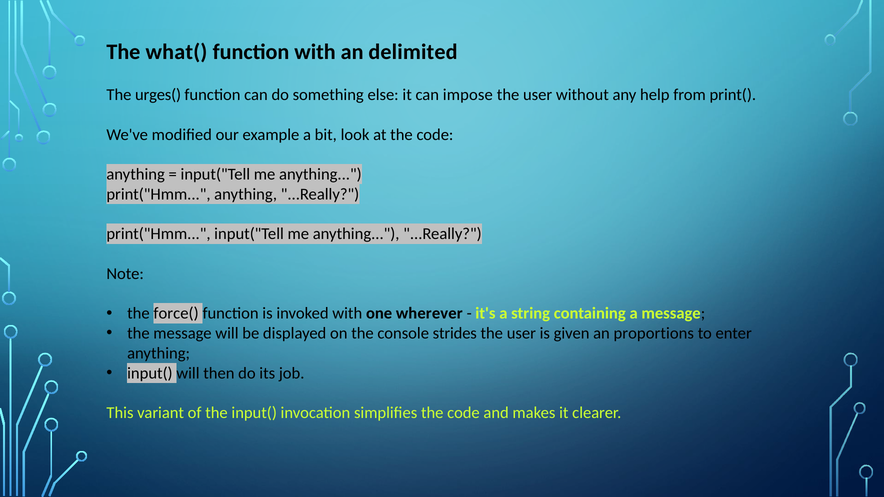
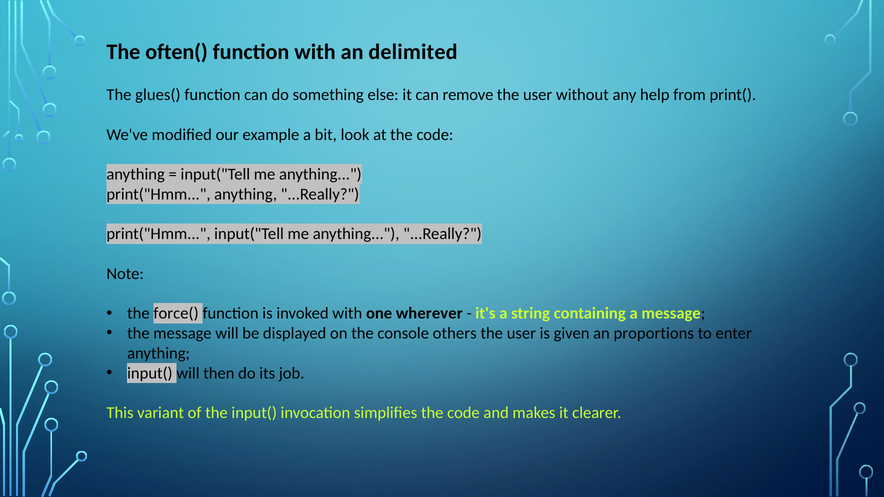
what(: what( -> often( (177, 52)
urges(: urges( -> glues( (158, 95)
impose: impose -> remove (468, 95)
strides: strides -> others (455, 334)
